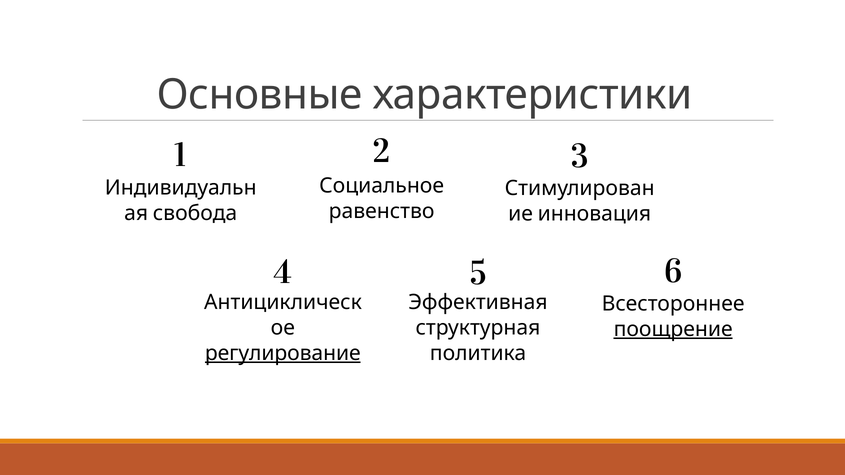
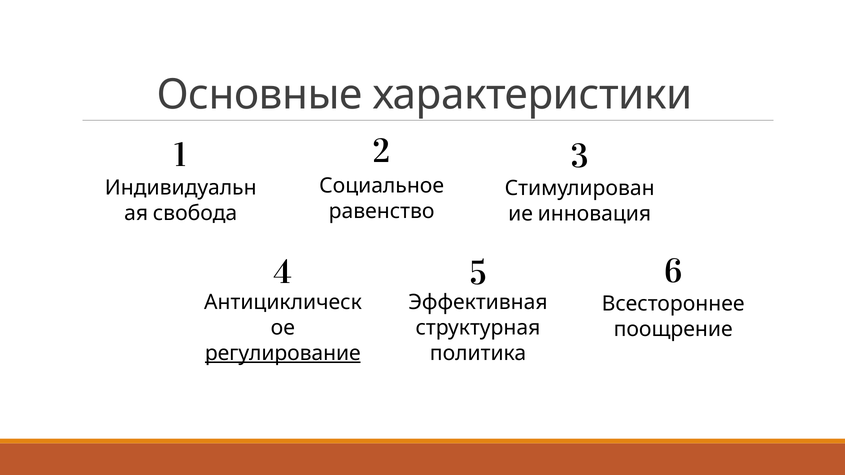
поощрение underline: present -> none (673, 329)
